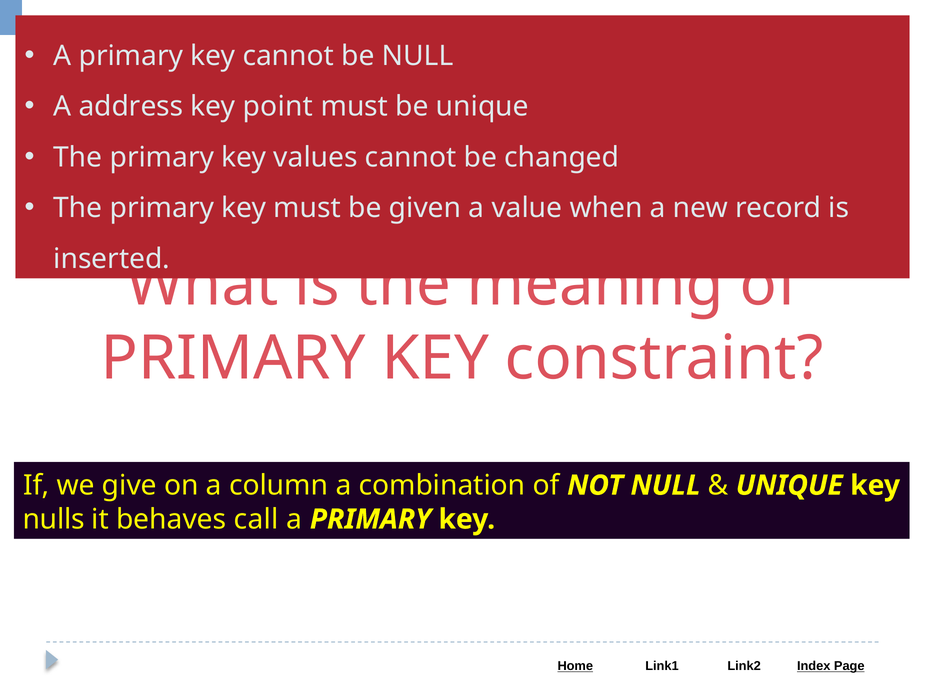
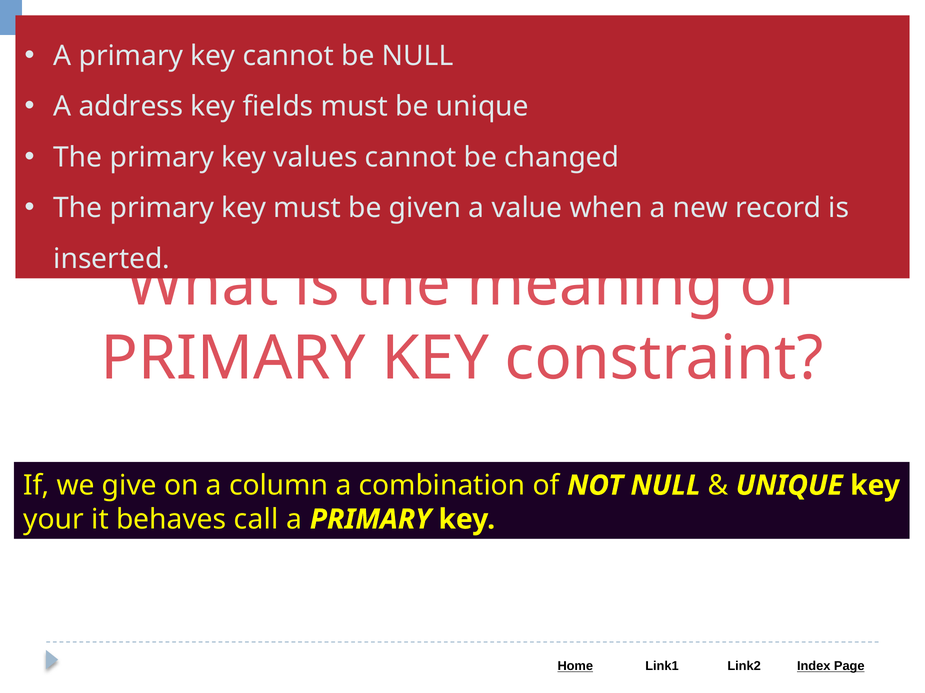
point: point -> fields (278, 107)
nulls: nulls -> your (54, 520)
